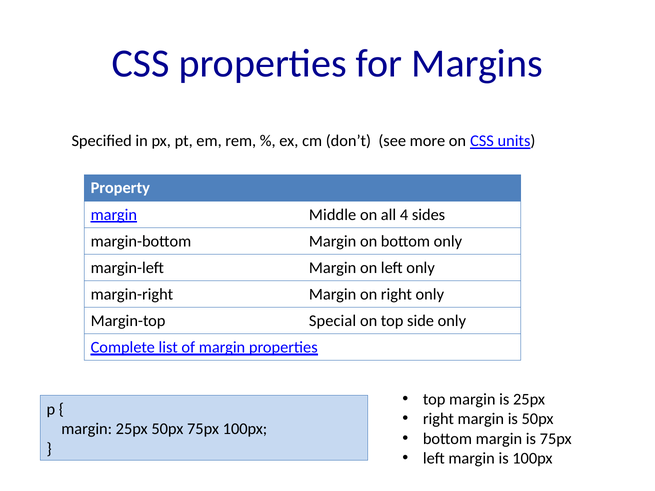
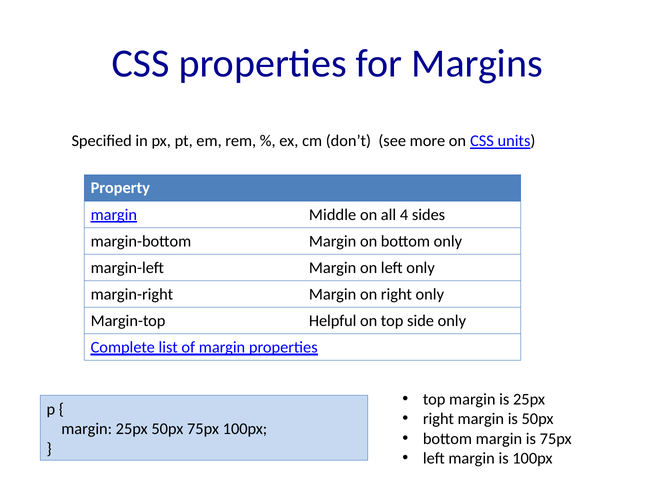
Special: Special -> Helpful (333, 321)
